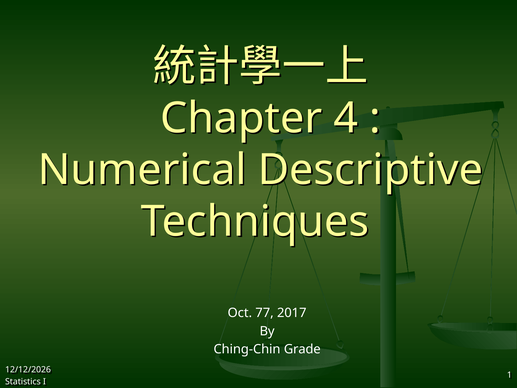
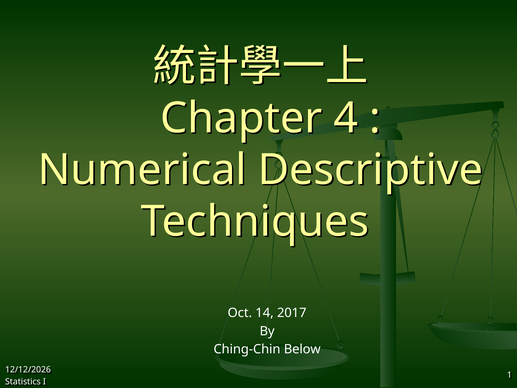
77: 77 -> 14 (265, 313)
Grade: Grade -> Below (302, 349)
